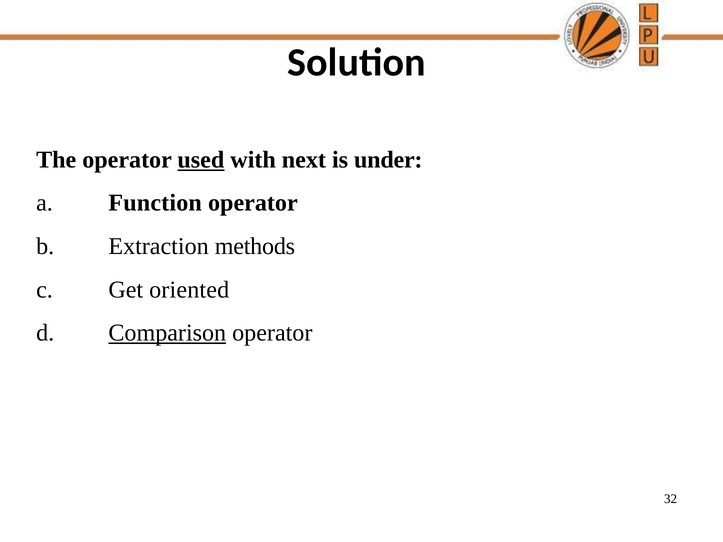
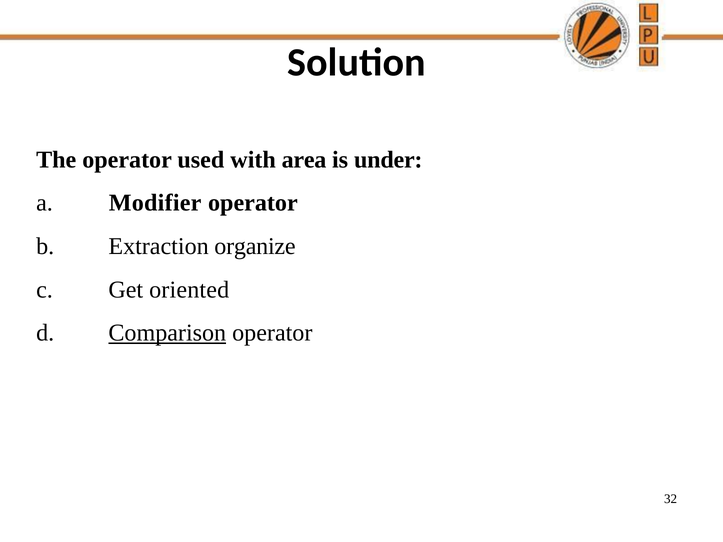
used underline: present -> none (201, 160)
next: next -> area (304, 160)
Function: Function -> Modifier (155, 203)
methods: methods -> organize (255, 246)
